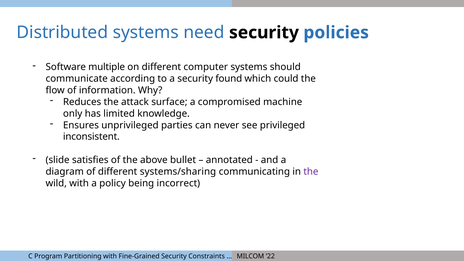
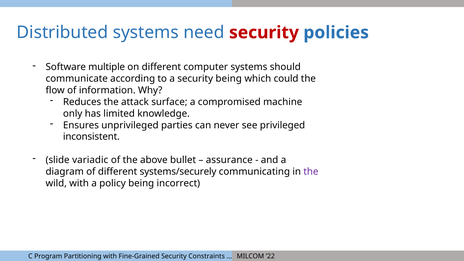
security colour: black -> red (264, 33)
security found: found -> being (229, 79)
satisfies: satisfies -> variadic (90, 160)
annotated: annotated -> assurance (229, 160)
systems/sharing: systems/sharing -> systems/securely (178, 172)
